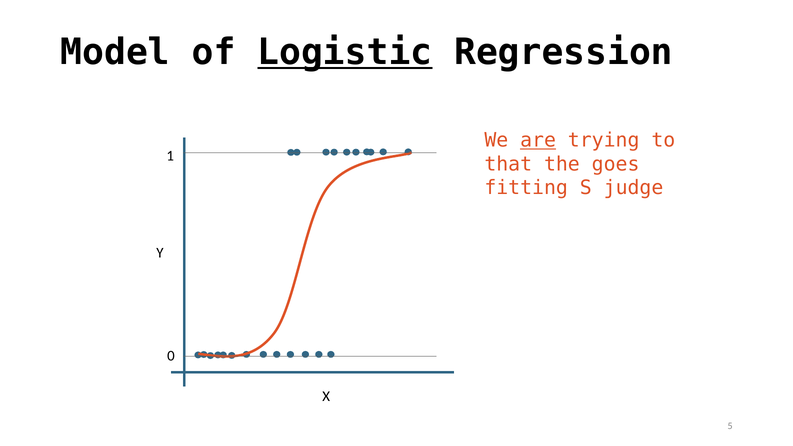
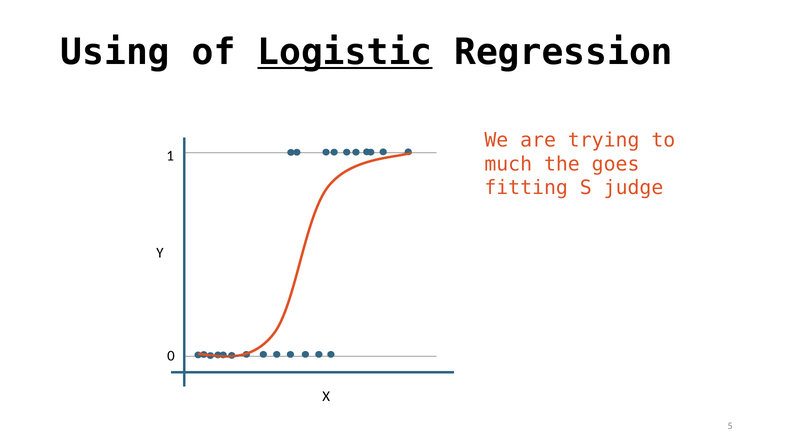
Model: Model -> Using (115, 52)
are underline: present -> none (538, 140)
that: that -> much (508, 164)
